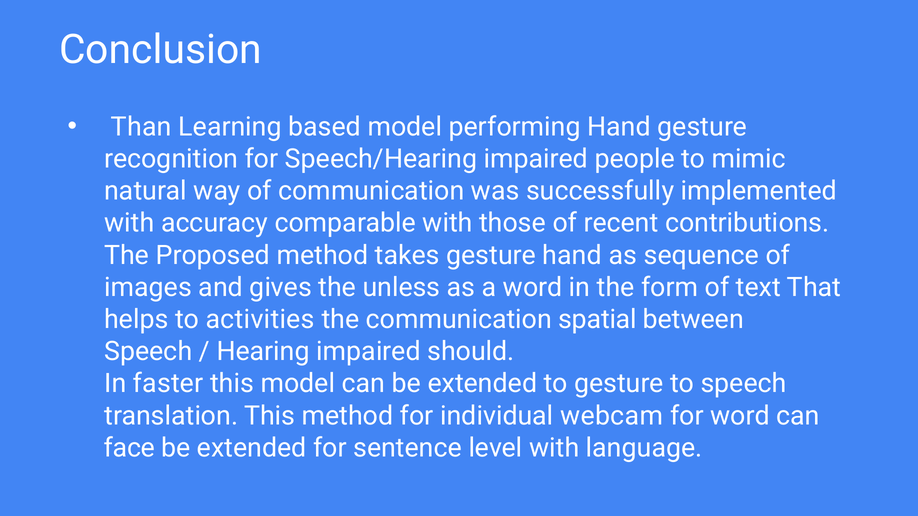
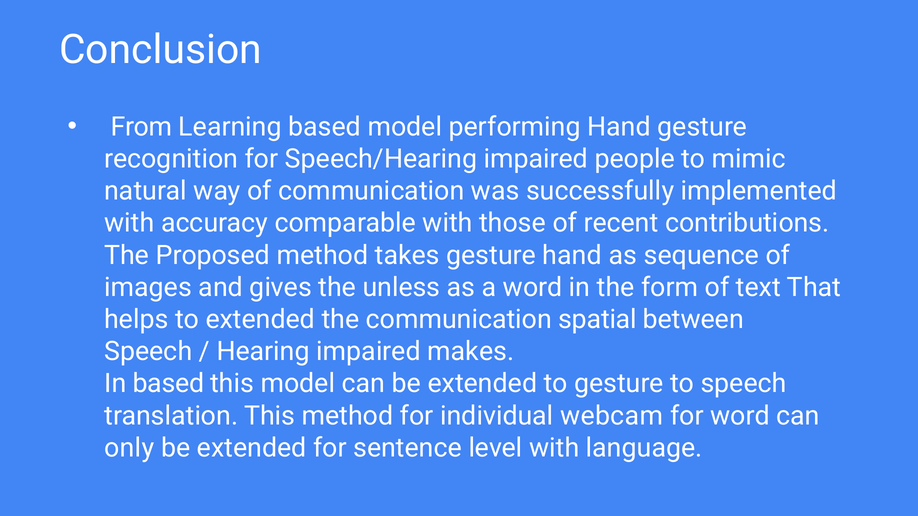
Than: Than -> From (141, 127)
to activities: activities -> extended (260, 320)
should: should -> makes (471, 352)
In faster: faster -> based (168, 384)
face: face -> only (129, 448)
